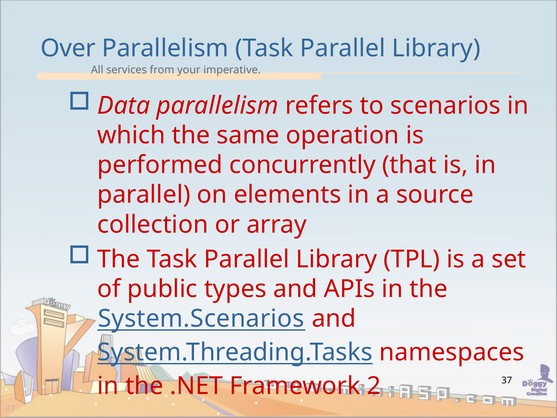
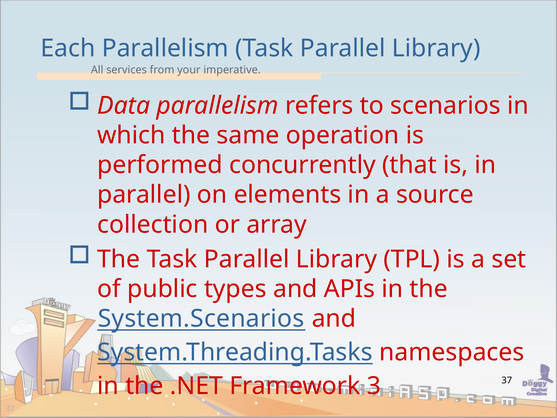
Over: Over -> Each (68, 48)
2: 2 -> 3 (374, 386)
